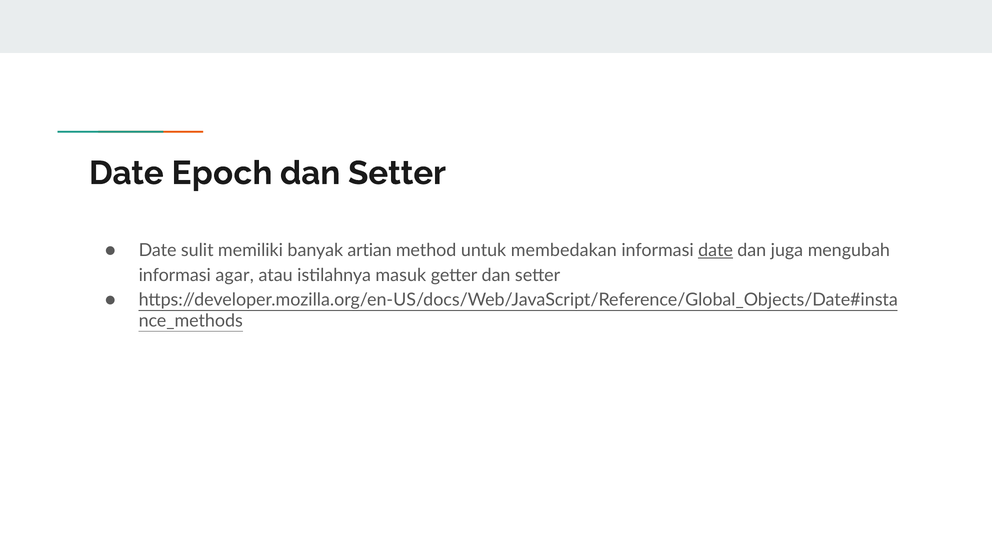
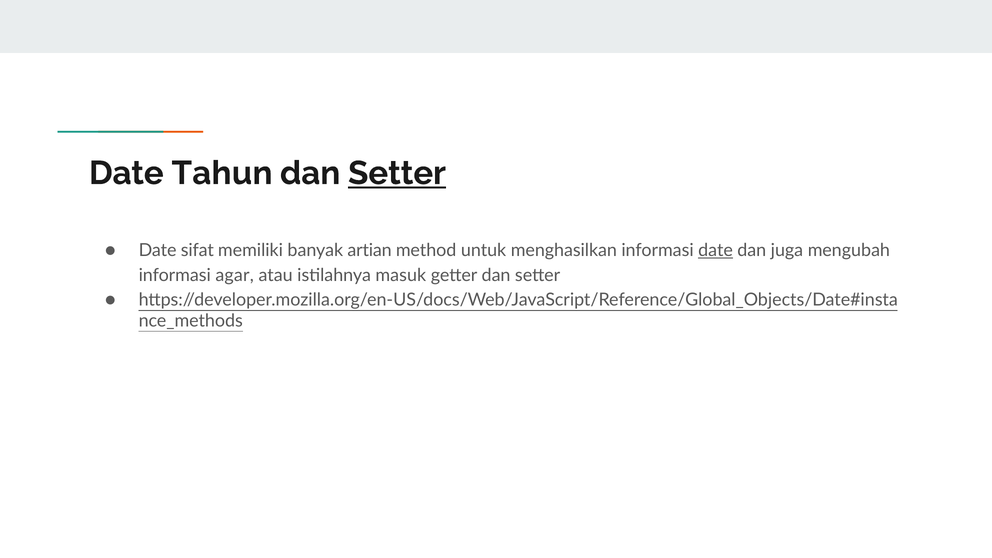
Epoch: Epoch -> Tahun (222, 173)
Setter underline: none -> present (397, 173)
sulit: sulit -> sifat (197, 250)
membedakan: membedakan -> menghasilkan (564, 250)
